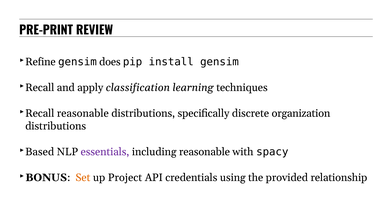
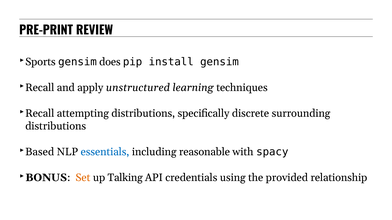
Refine: Refine -> Sports (40, 62)
classification: classification -> unstructured (138, 88)
Recall reasonable: reasonable -> attempting (83, 113)
organization: organization -> surrounding (301, 113)
essentials colour: purple -> blue (105, 152)
Project: Project -> Talking (125, 178)
